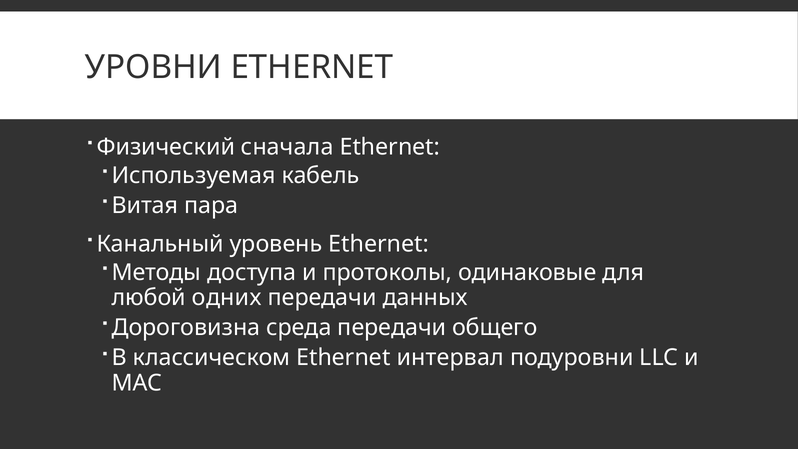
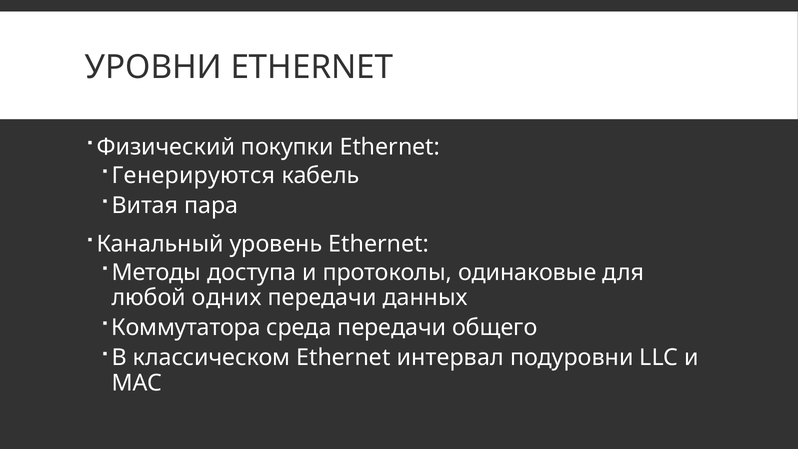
сначала: сначала -> покупки (287, 147)
Используемая: Используемая -> Генерируются (194, 175)
Дороговизна: Дороговизна -> Коммутатора (186, 328)
